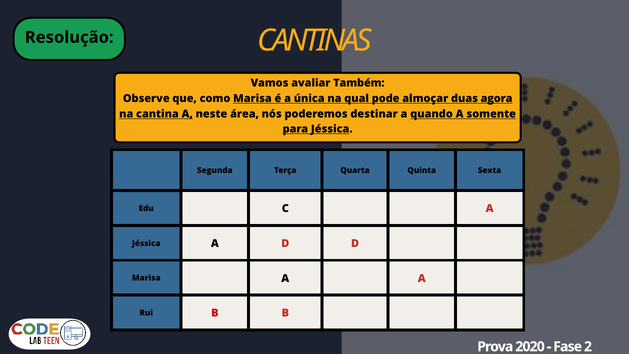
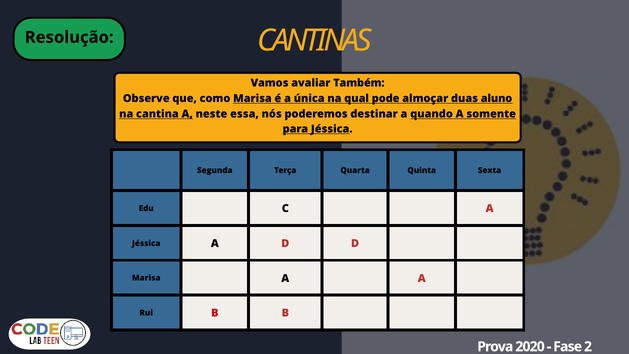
agora: agora -> aluno (497, 99)
área: área -> essa (244, 114)
